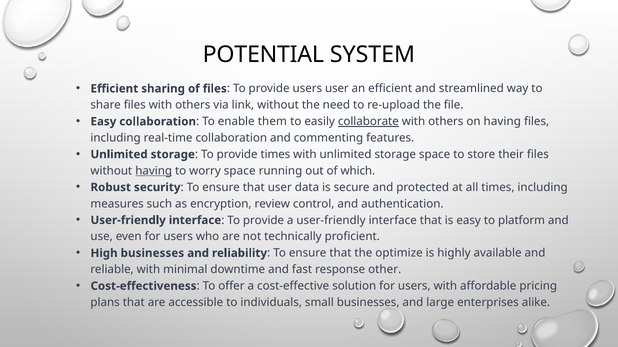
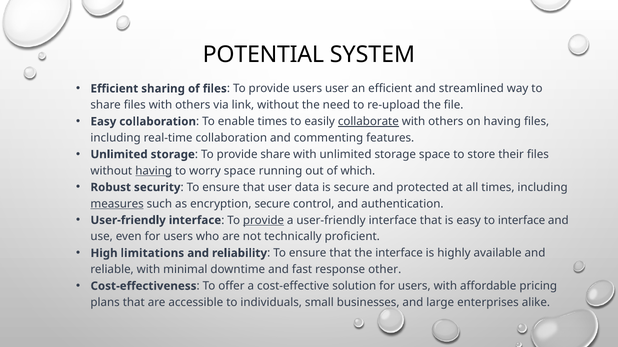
enable them: them -> times (272, 122)
provide times: times -> share (275, 155)
measures underline: none -> present (117, 204)
encryption review: review -> secure (272, 204)
provide underline: none -> present (263, 221)
to platform: platform -> interface (522, 221)
High businesses: businesses -> limitations (152, 254)
the optimize: optimize -> interface (399, 254)
